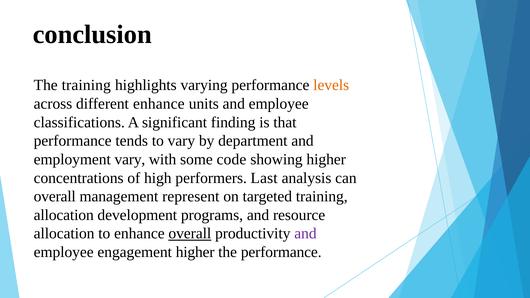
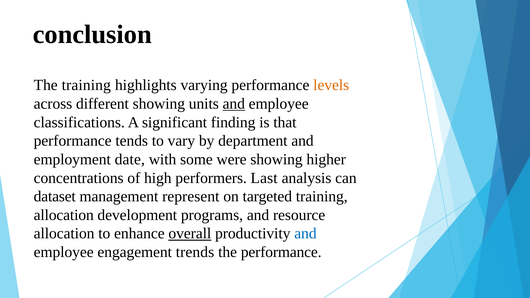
different enhance: enhance -> showing (159, 104)
and underline: none -> present (234, 104)
employment vary: vary -> date (130, 159)
code: code -> were (232, 159)
overall: overall -> dataset (55, 197)
and colour: purple -> blue (305, 234)
engagement higher: higher -> trends (195, 252)
